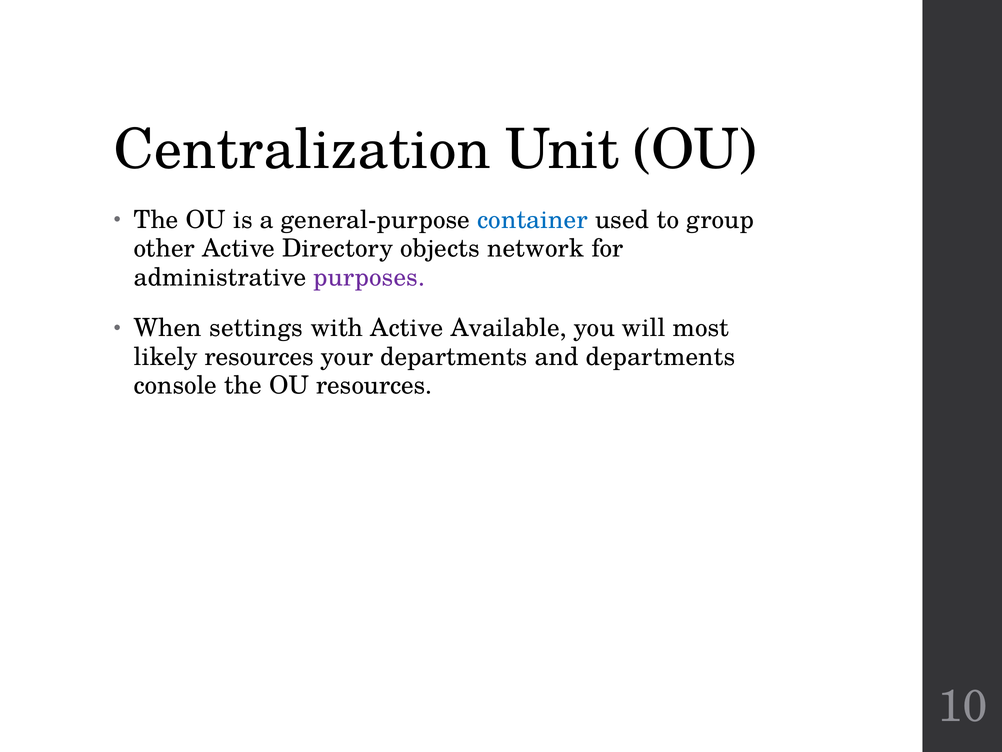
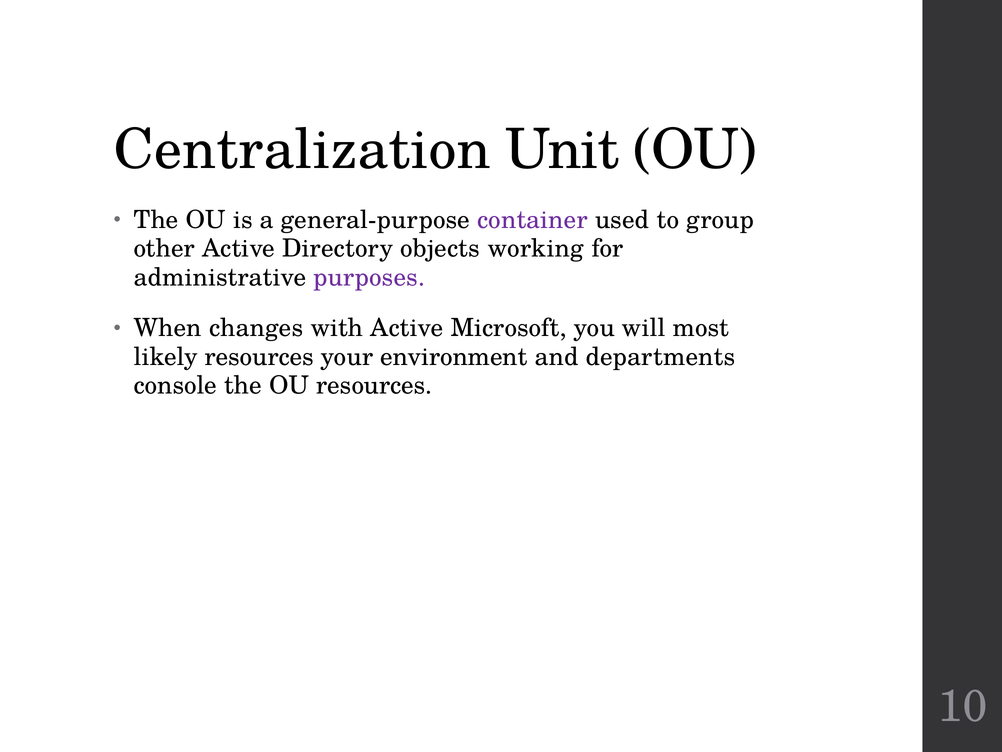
container colour: blue -> purple (532, 220)
network: network -> working (536, 249)
settings: settings -> changes (256, 328)
Available: Available -> Microsoft (509, 328)
your departments: departments -> environment (454, 357)
